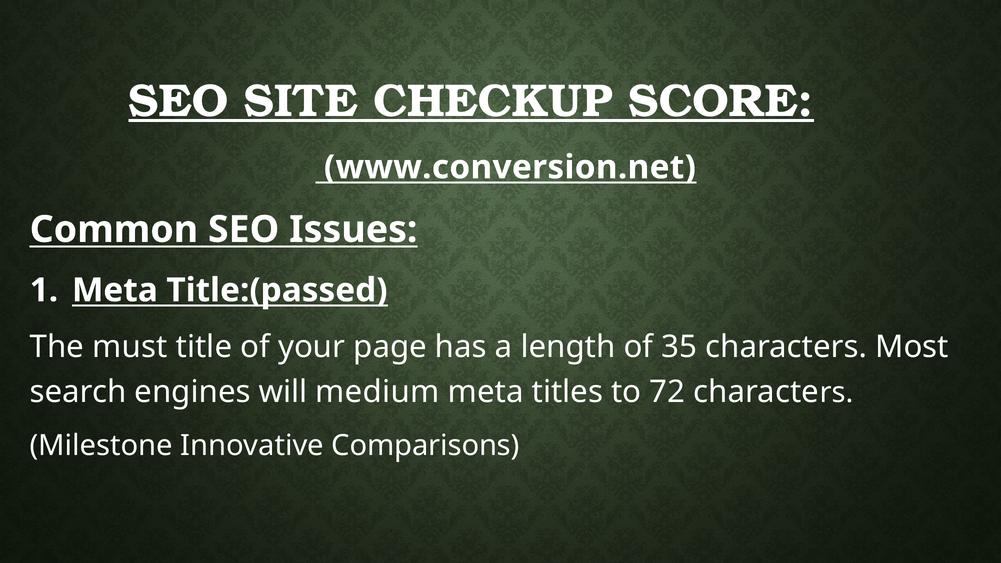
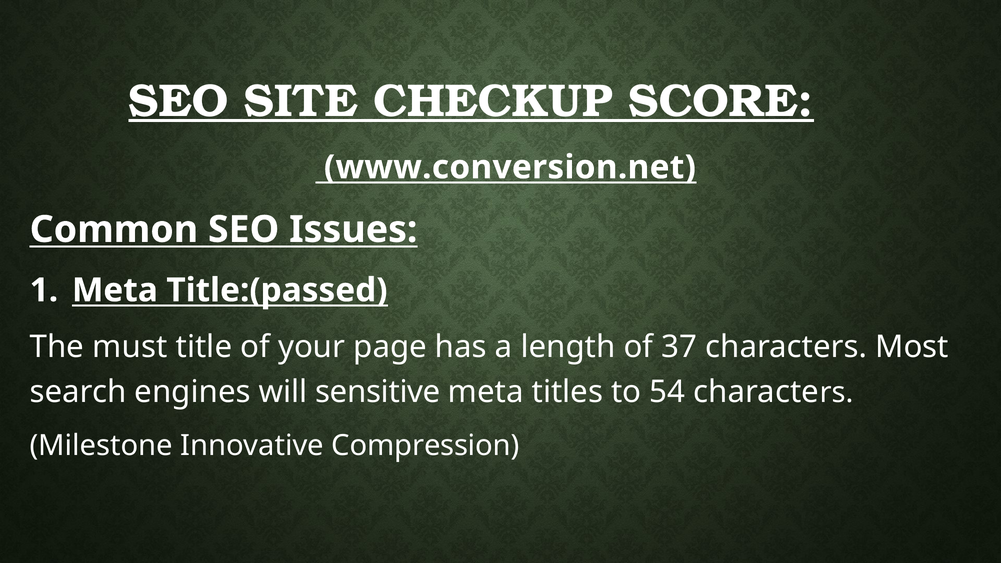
35: 35 -> 37 (679, 347)
medium: medium -> sensitive (378, 392)
72: 72 -> 54 (667, 392)
Comparisons: Comparisons -> Compression (425, 445)
